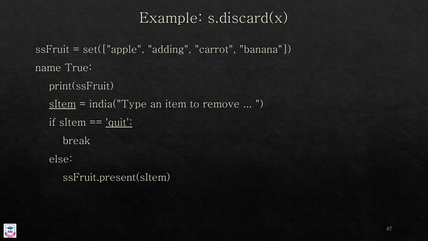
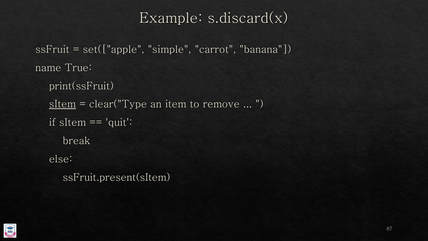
adding: adding -> simple (170, 49)
india("Type: india("Type -> clear("Type (118, 104)
quit underline: present -> none (119, 122)
